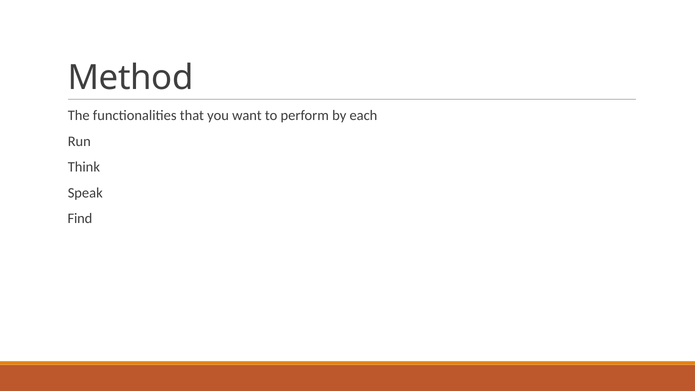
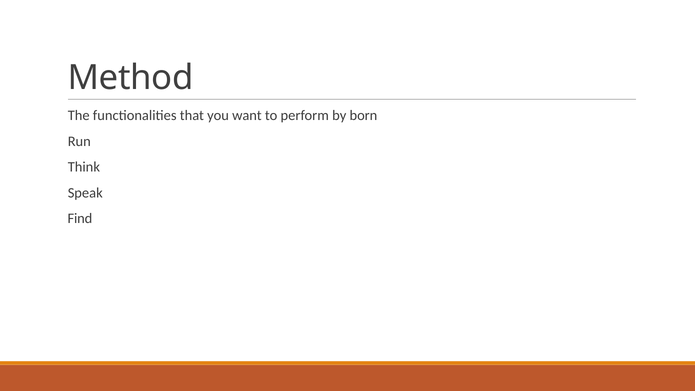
each: each -> born (363, 116)
